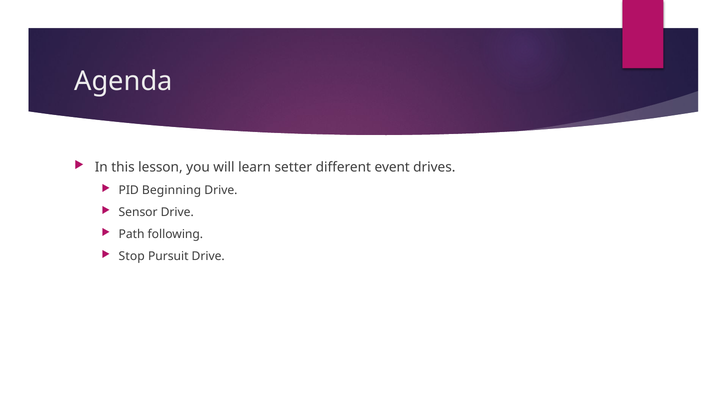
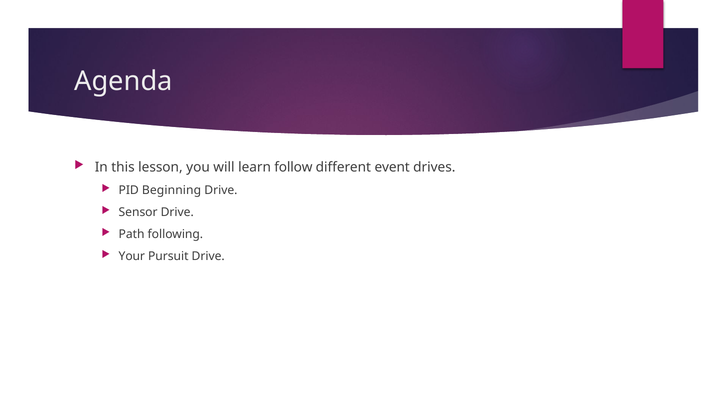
setter: setter -> follow (293, 167)
Stop: Stop -> Your (132, 256)
